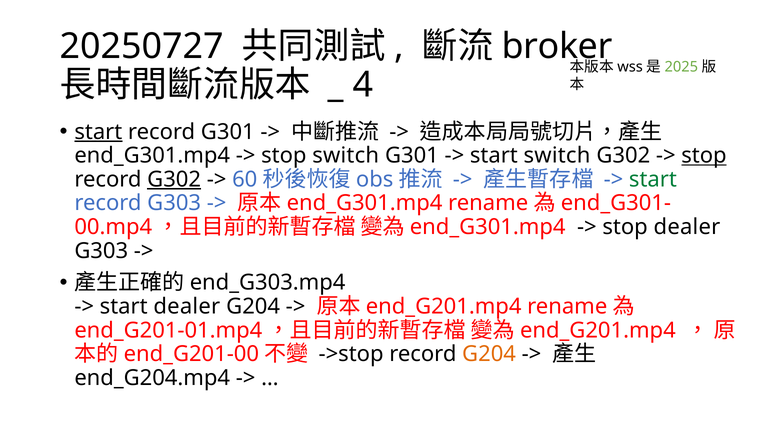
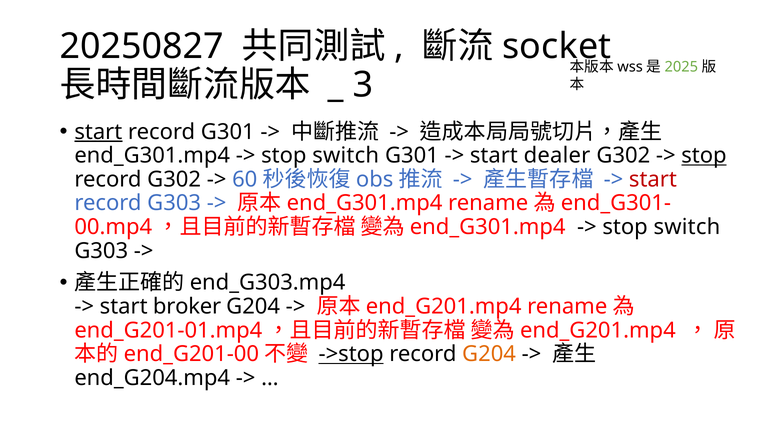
20250727: 20250727 -> 20250827 (142, 46)
broker: broker -> socket (557, 46)
4: 4 -> 3 (363, 85)
start switch: switch -> dealer (557, 156)
G302 underline: present -> none (174, 180)
start colour: green -> red (653, 180)
dealer: dealer -> switch (687, 227)
start dealer: dealer -> broker (187, 307)
->stop underline: none -> present (351, 354)
